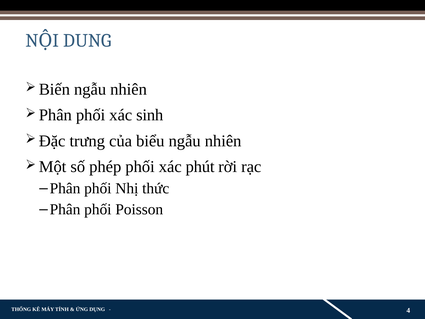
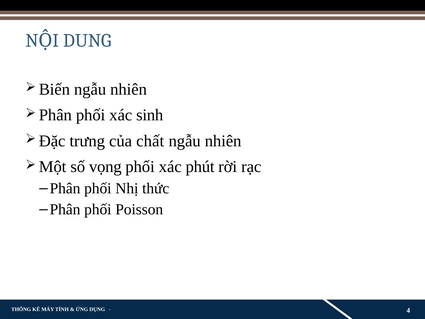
biểu: biểu -> chất (150, 141)
phép: phép -> vọng (105, 167)
